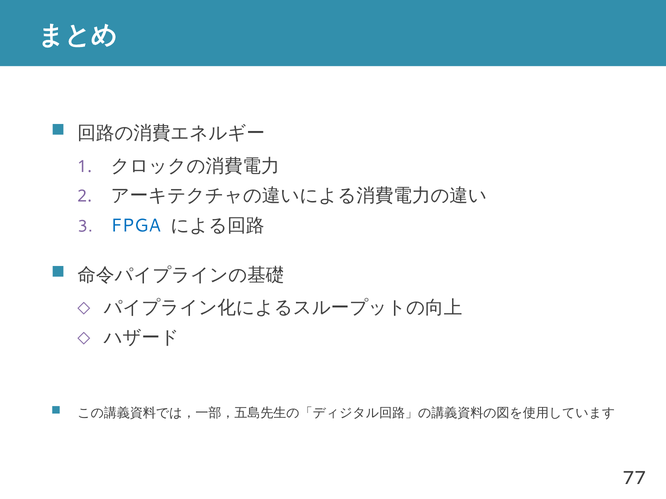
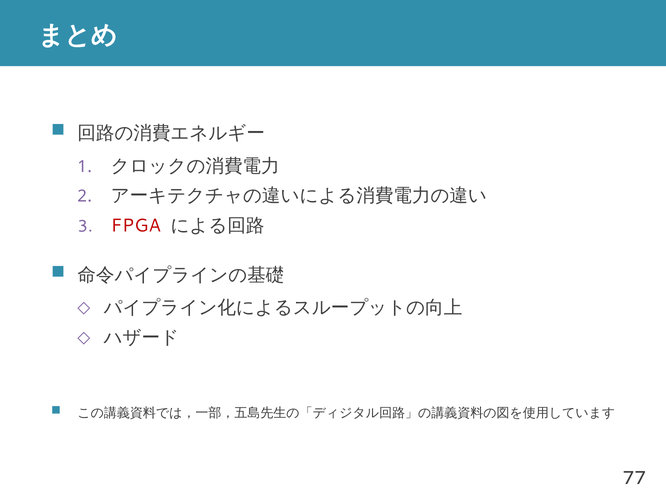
FPGA colour: blue -> red (136, 226)
